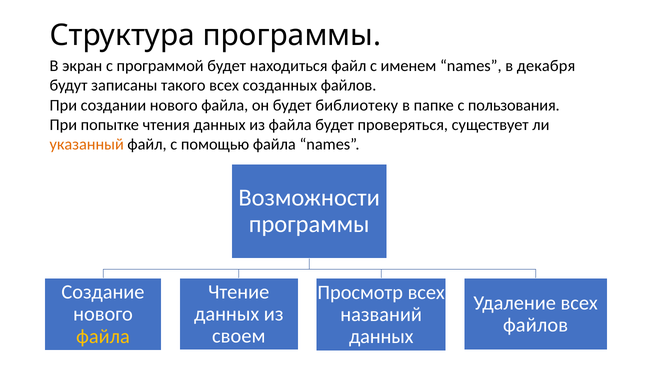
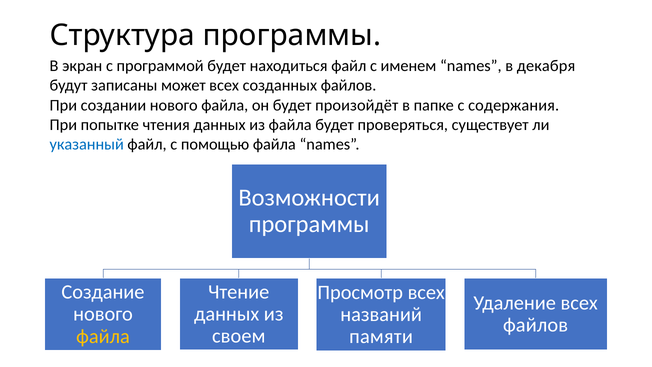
такого: такого -> может (183, 86)
библиотеку: библиотеку -> произойдёт (357, 105)
пользования: пользования -> содержания (514, 105)
указанный colour: orange -> blue (87, 144)
данных: данных -> памяти (381, 336)
